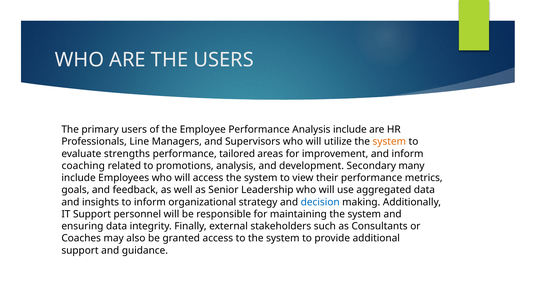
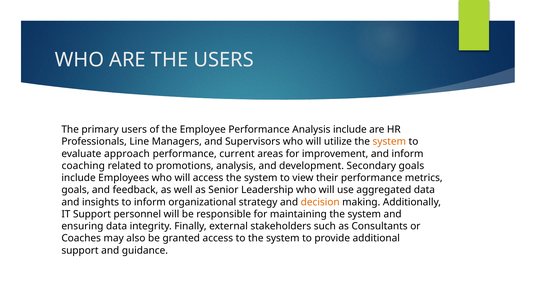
strengths: strengths -> approach (127, 153)
tailored: tailored -> current (237, 153)
Secondary many: many -> goals (411, 166)
decision colour: blue -> orange (320, 202)
